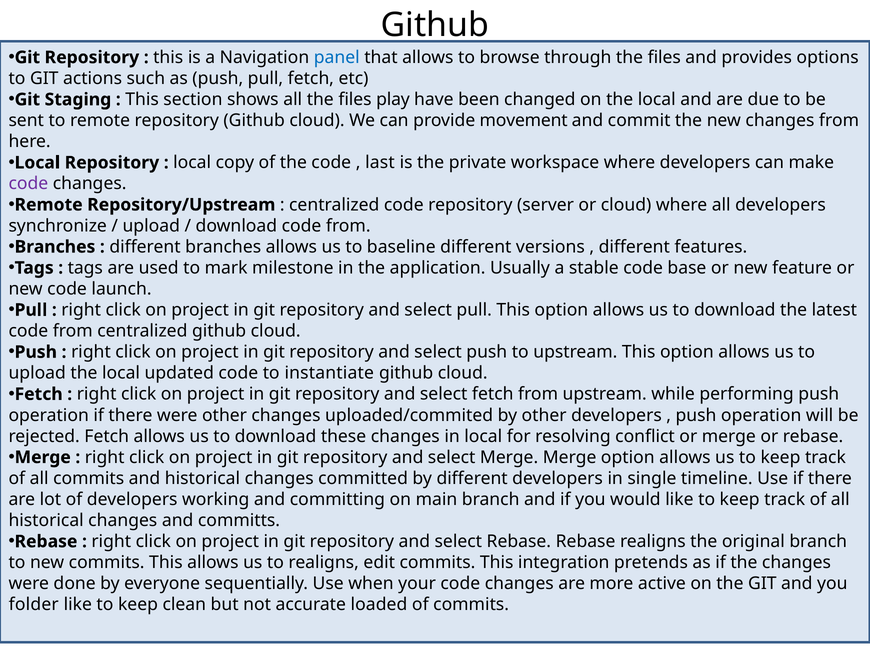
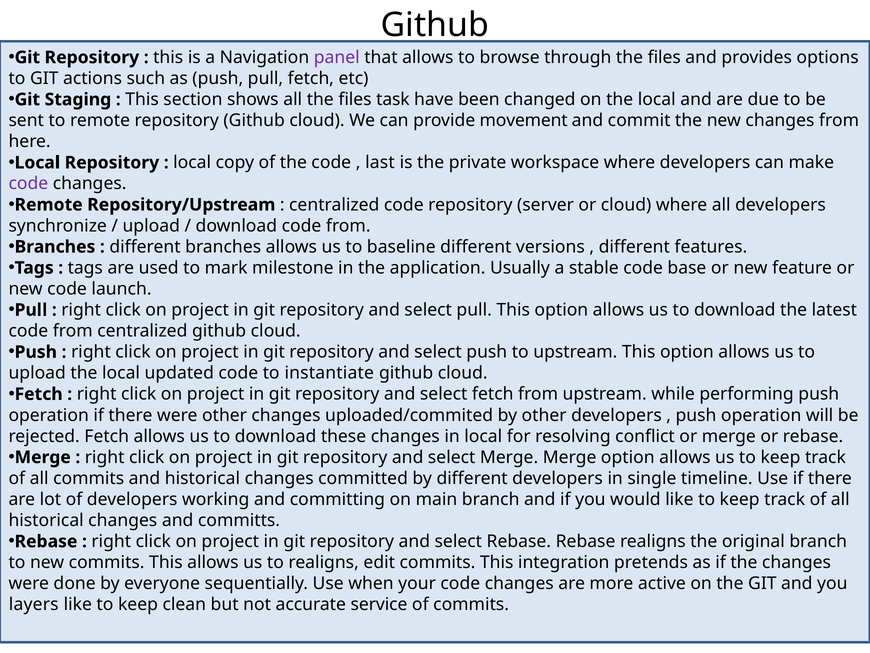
panel colour: blue -> purple (337, 57)
play: play -> task (393, 99)
folder: folder -> layers (34, 604)
loaded: loaded -> service (379, 604)
